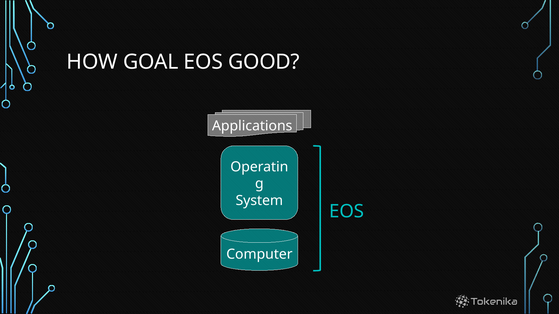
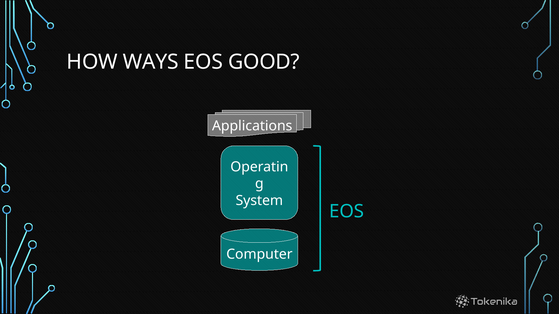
GOAL: GOAL -> WAYS (151, 62)
